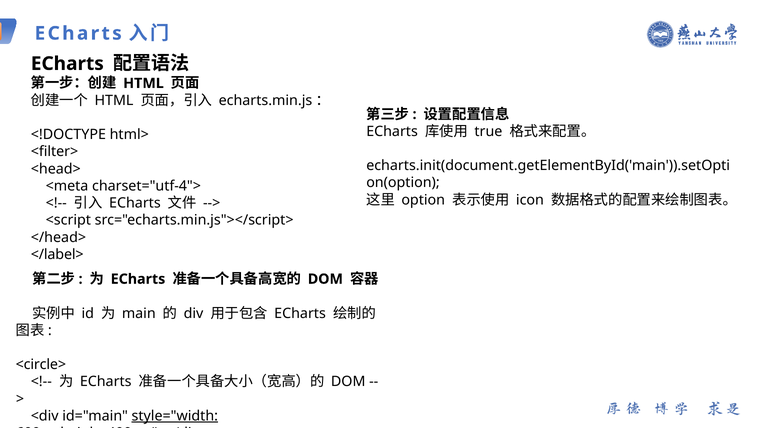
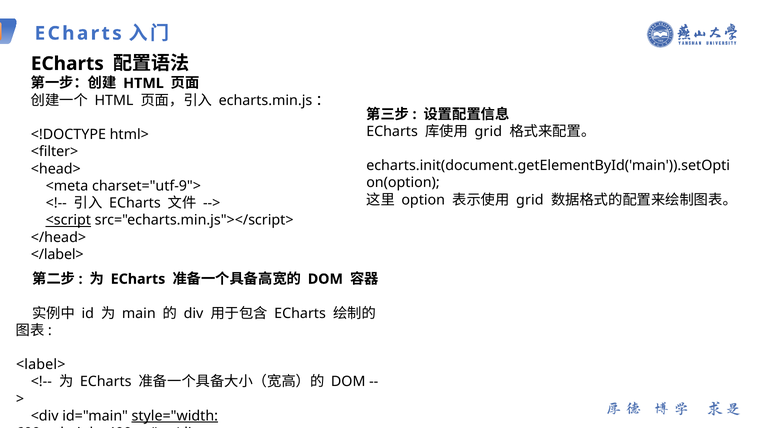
true: true -> grid (488, 132)
charset="utf-4">: charset="utf-4"> -> charset="utf-9"> (147, 186)
icon: icon -> grid (530, 200)
<script underline: none -> present (68, 221)
<circle>: <circle> -> <label> (41, 365)
